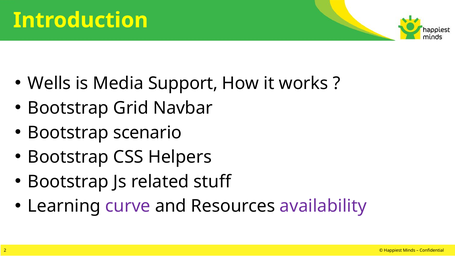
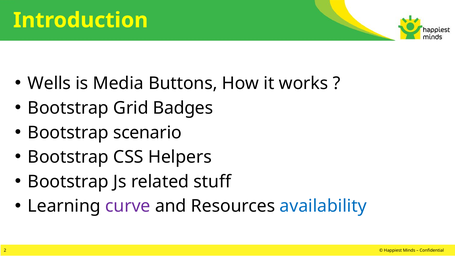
Support: Support -> Buttons (183, 83)
Navbar: Navbar -> Badges (183, 108)
availability colour: purple -> blue (323, 206)
